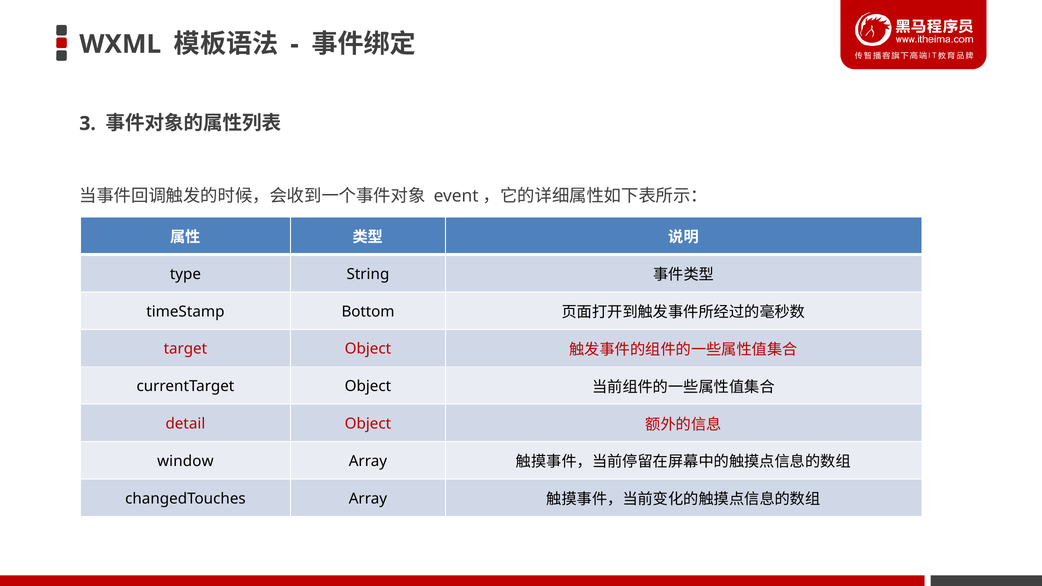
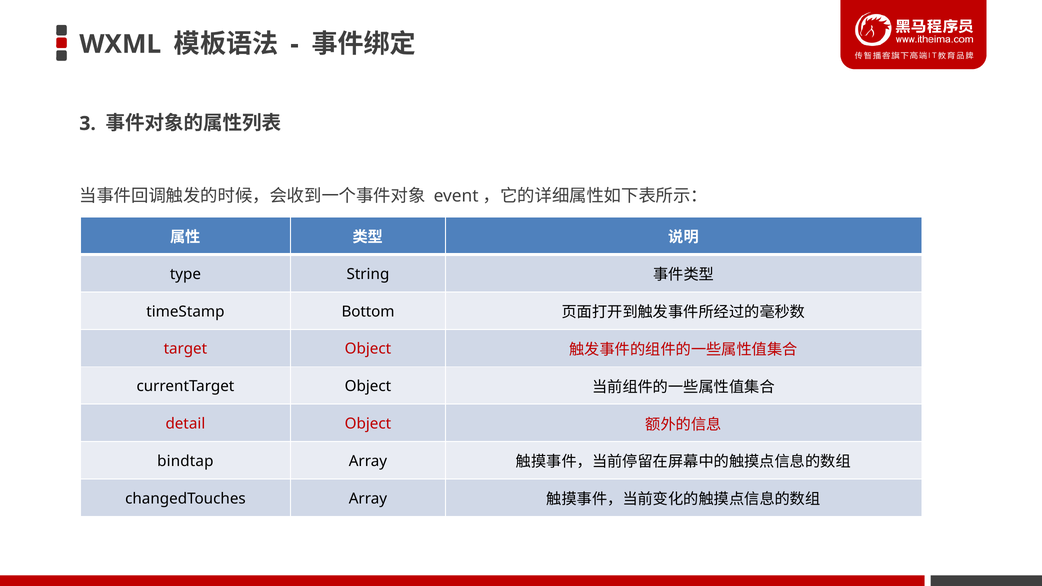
window: window -> bindtap (185, 461)
